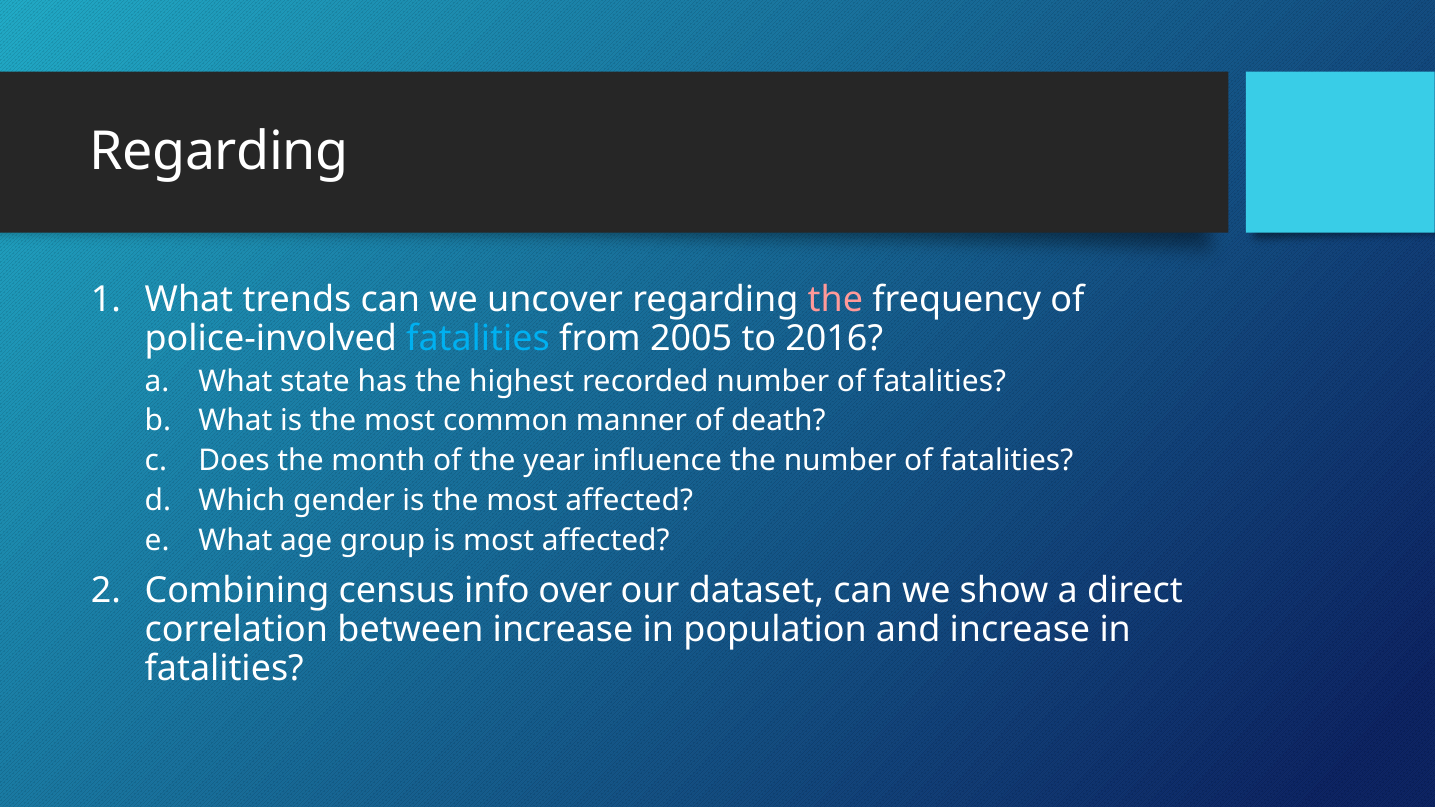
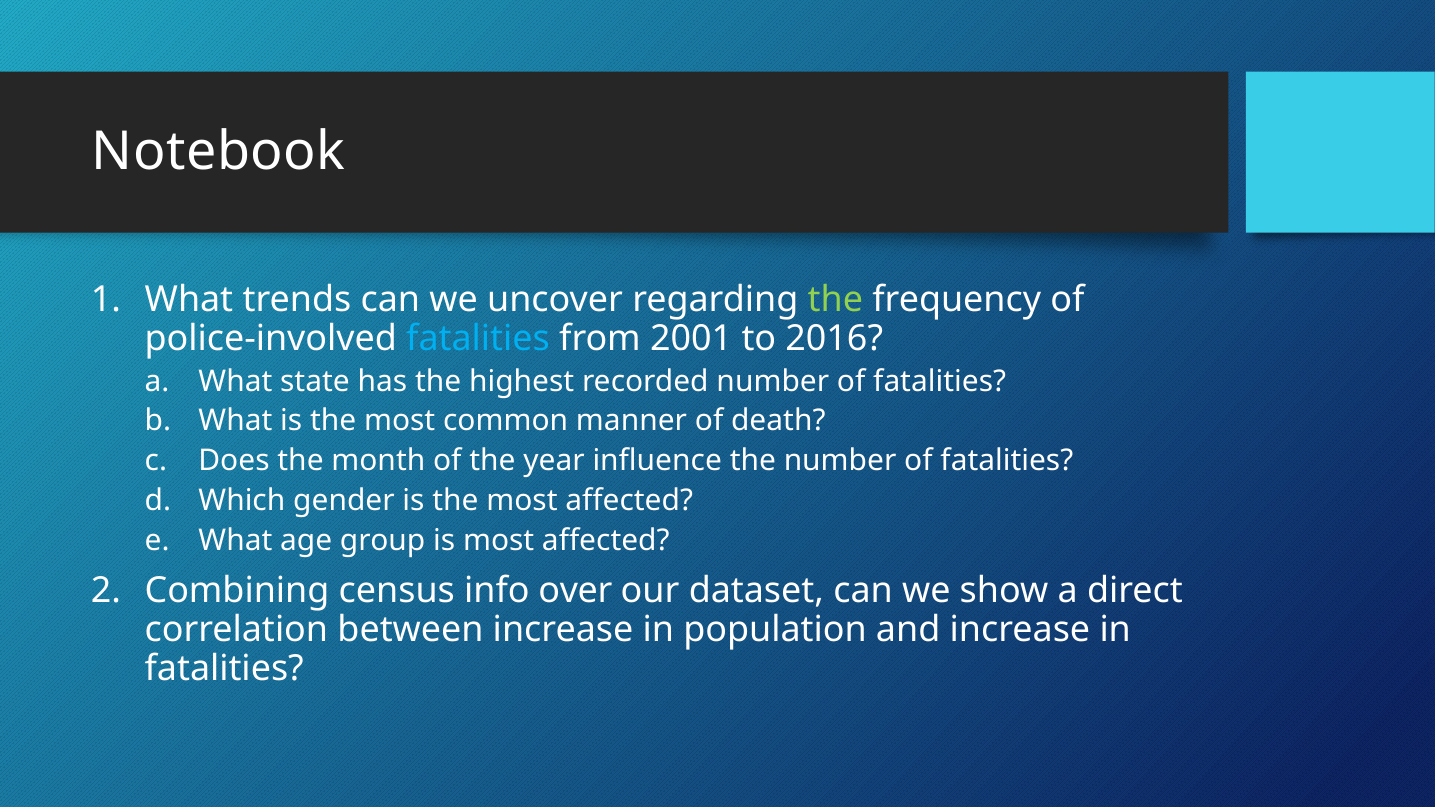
Regarding: Regarding -> Notebook (219, 152)
the colour: pink -> light green (835, 300)
2005: 2005 -> 2001 (691, 338)
